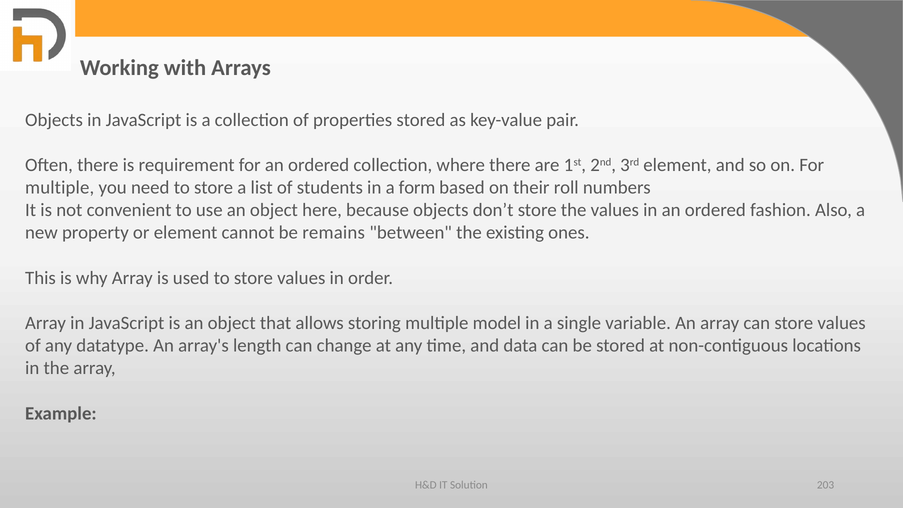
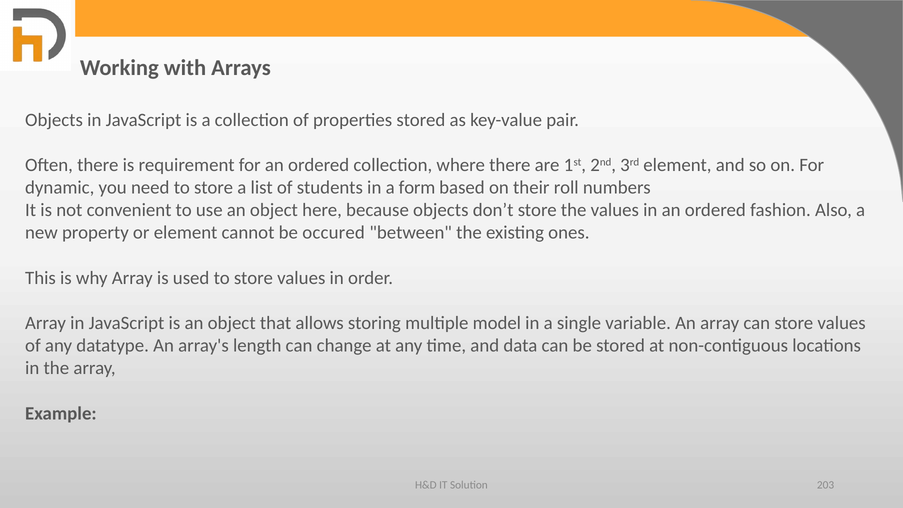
multiple: multiple -> dynamic (60, 188)
remains: remains -> occured (334, 233)
